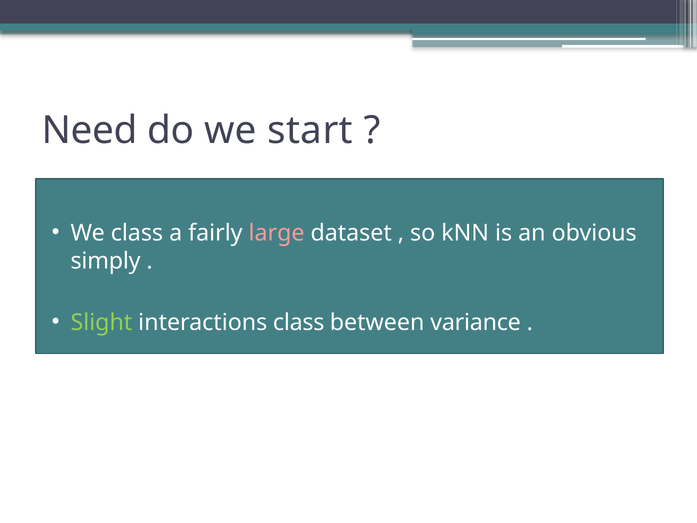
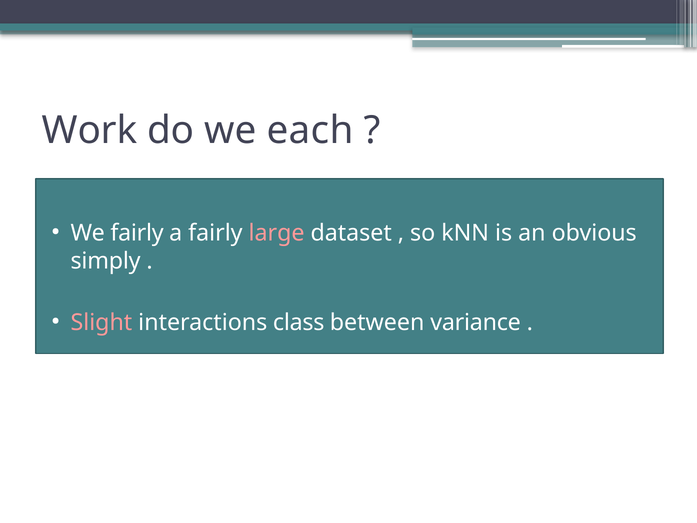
Need: Need -> Work (90, 130)
start: start -> each (310, 130)
We class: class -> fairly (137, 233)
Slight colour: light green -> pink (101, 323)
